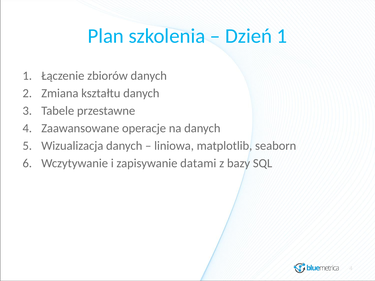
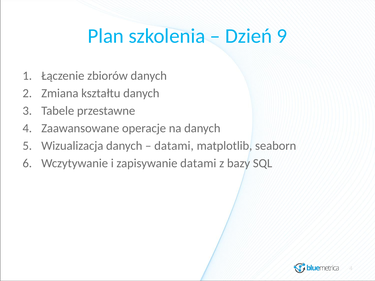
Dzień 1: 1 -> 9 (282, 36)
liniowa: liniowa -> datami (174, 146)
